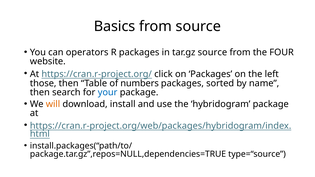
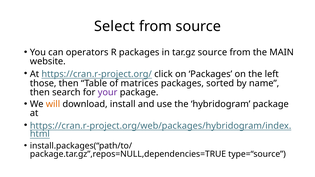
Basics: Basics -> Select (115, 26)
FOUR: FOUR -> MAIN (282, 52)
numbers: numbers -> matrices (140, 83)
your colour: blue -> purple (108, 92)
